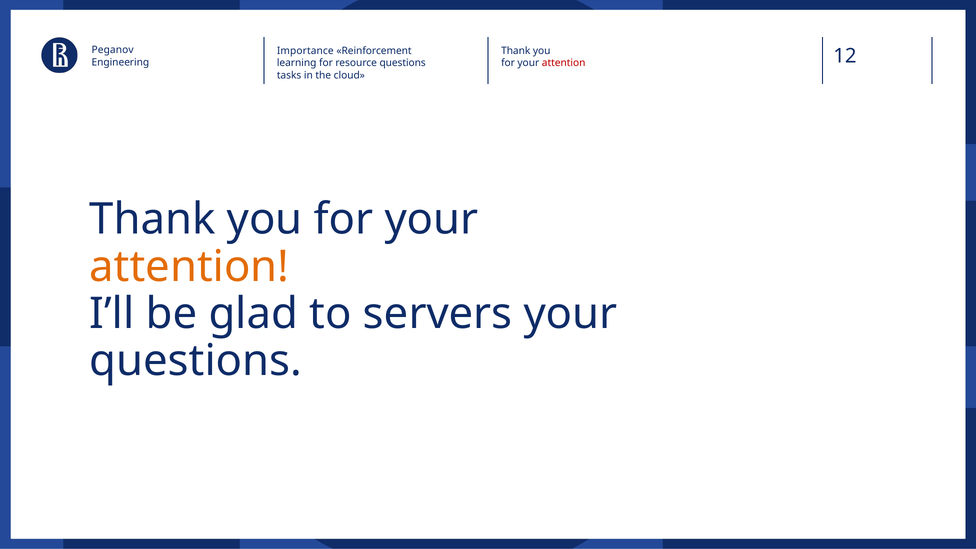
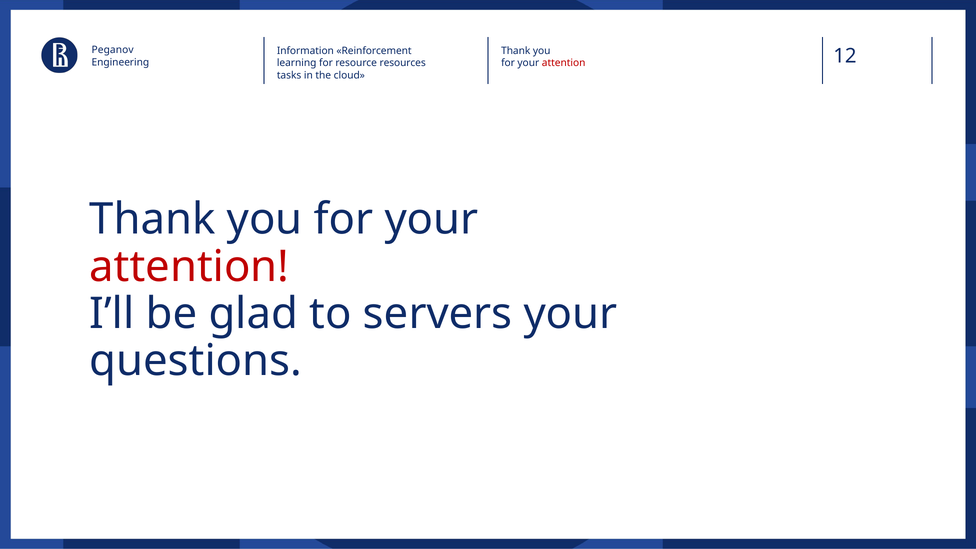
Importance: Importance -> Information (305, 51)
resource questions: questions -> resources (403, 63)
attention colour: orange -> red (189, 267)
